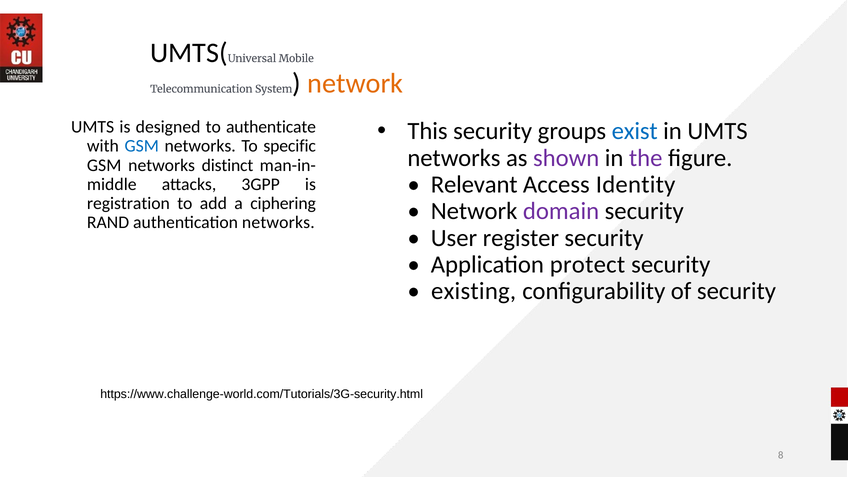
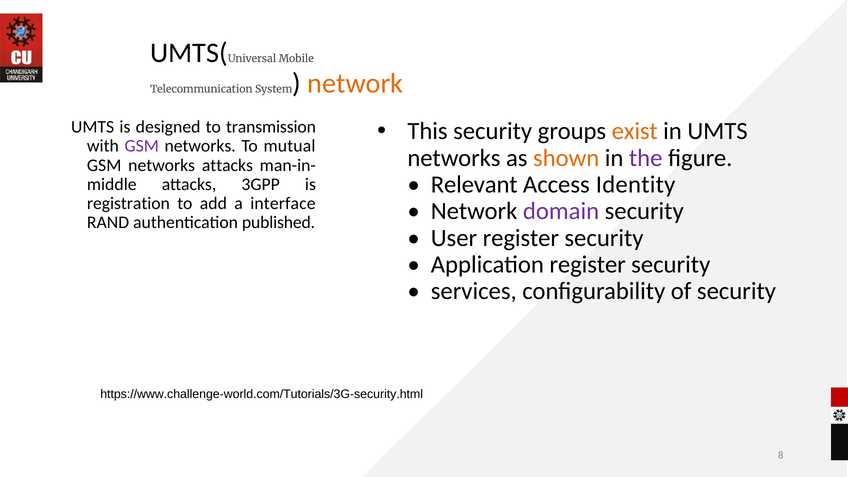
exist colour: blue -> orange (635, 131)
authenticate: authenticate -> transmission (271, 127)
GSM colour: blue -> purple (142, 146)
specific: specific -> mutual (290, 146)
shown colour: purple -> orange (566, 158)
networks distinct: distinct -> attacks (227, 165)
ciphering: ciphering -> interface (283, 203)
authentication networks: networks -> published (279, 223)
Application protect: protect -> register (588, 265)
existing: existing -> services (474, 291)
